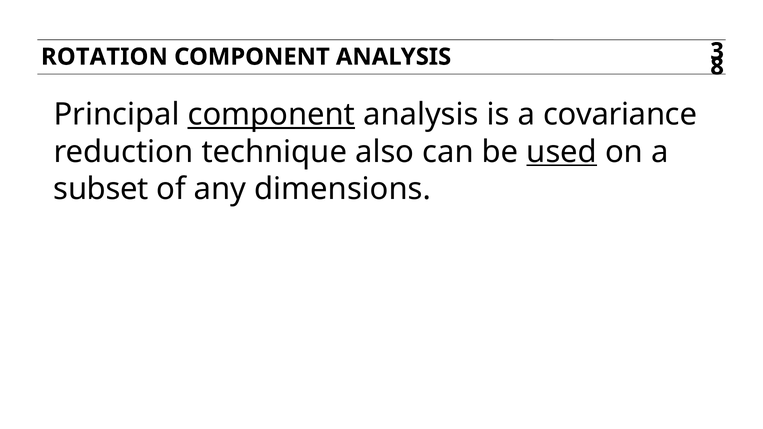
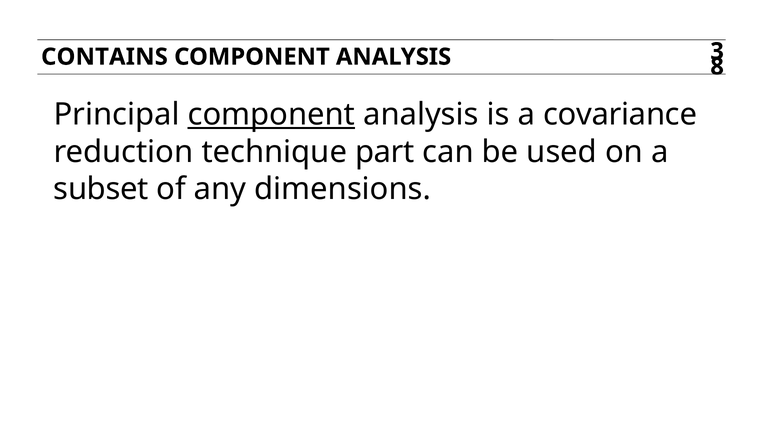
ROTATION: ROTATION -> CONTAINS (104, 57)
also: also -> part (385, 152)
used underline: present -> none (562, 152)
